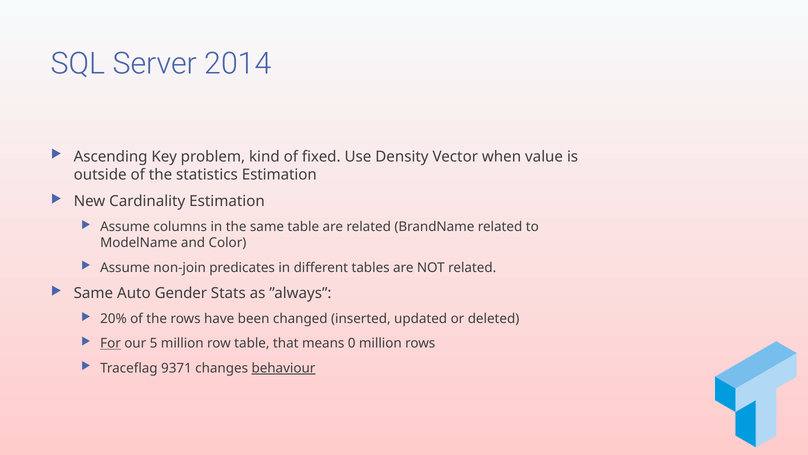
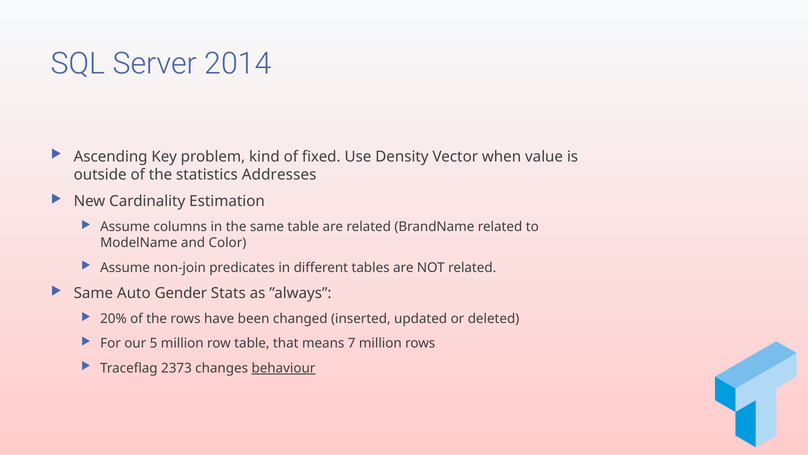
statistics Estimation: Estimation -> Addresses (279, 175)
For underline: present -> none (110, 343)
0: 0 -> 7 (352, 343)
9371: 9371 -> 2373 (176, 368)
